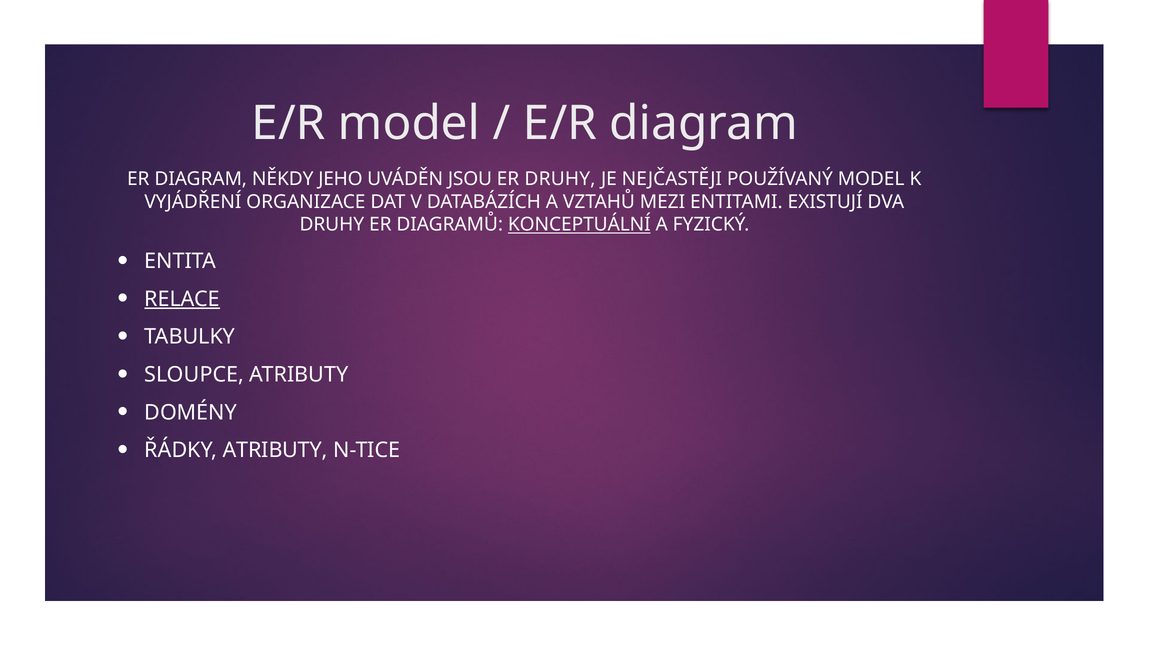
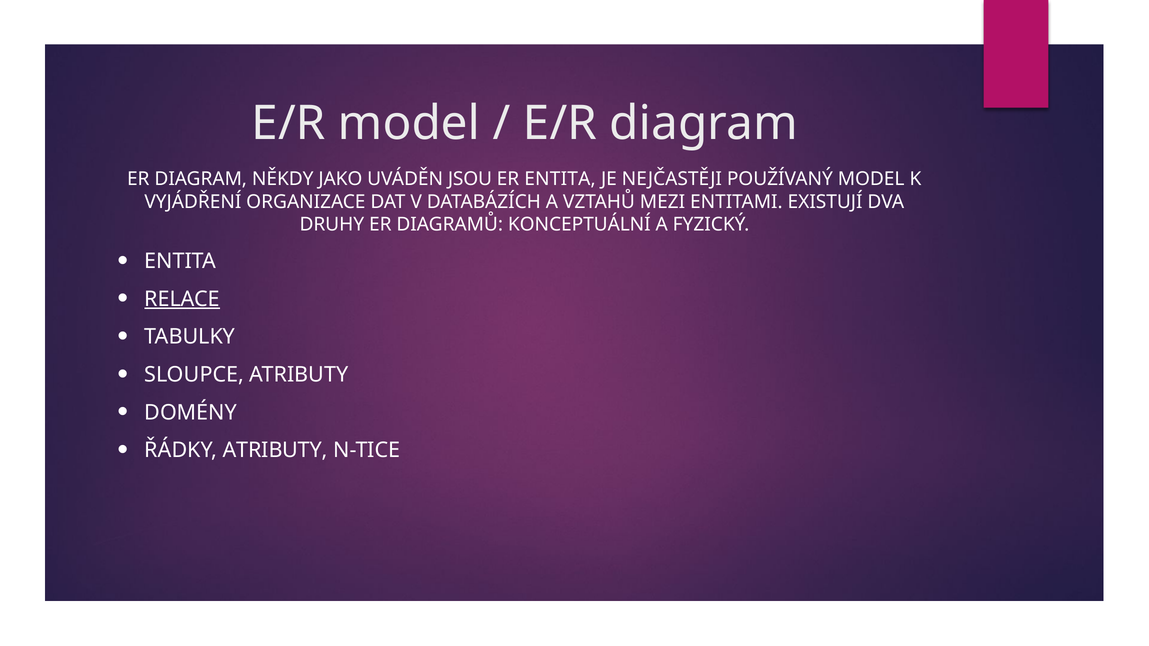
JEHO: JEHO -> JAKO (340, 179)
ER DRUHY: DRUHY -> ENTITA (560, 179)
KONCEPTUÁLNÍ underline: present -> none (579, 225)
